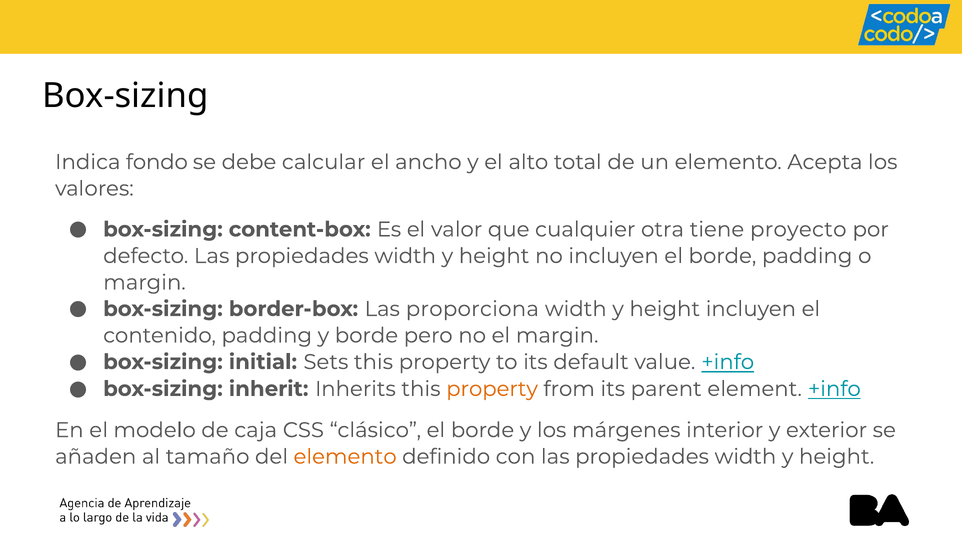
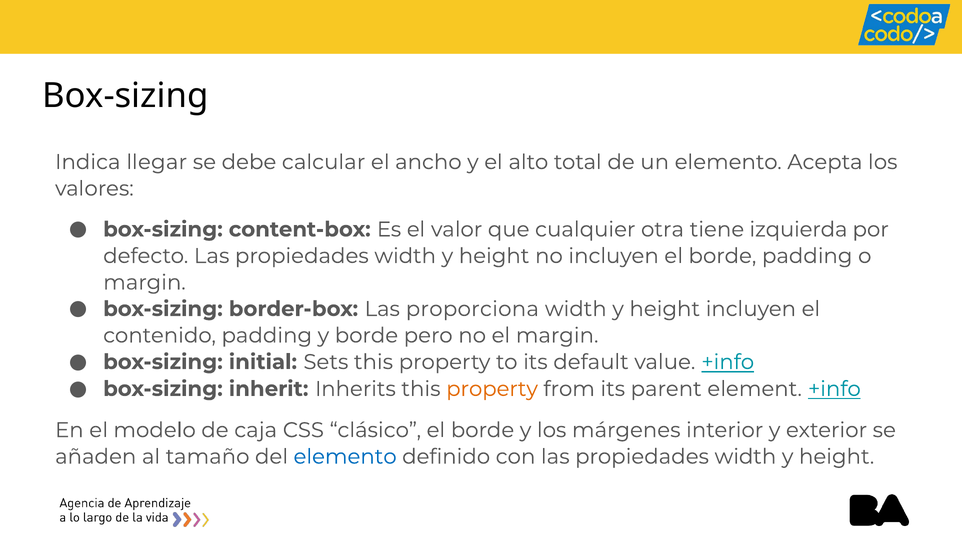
fondo: fondo -> llegar (157, 162)
proyecto: proyecto -> izquierda (798, 230)
elemento colour: orange -> blue (345, 457)
